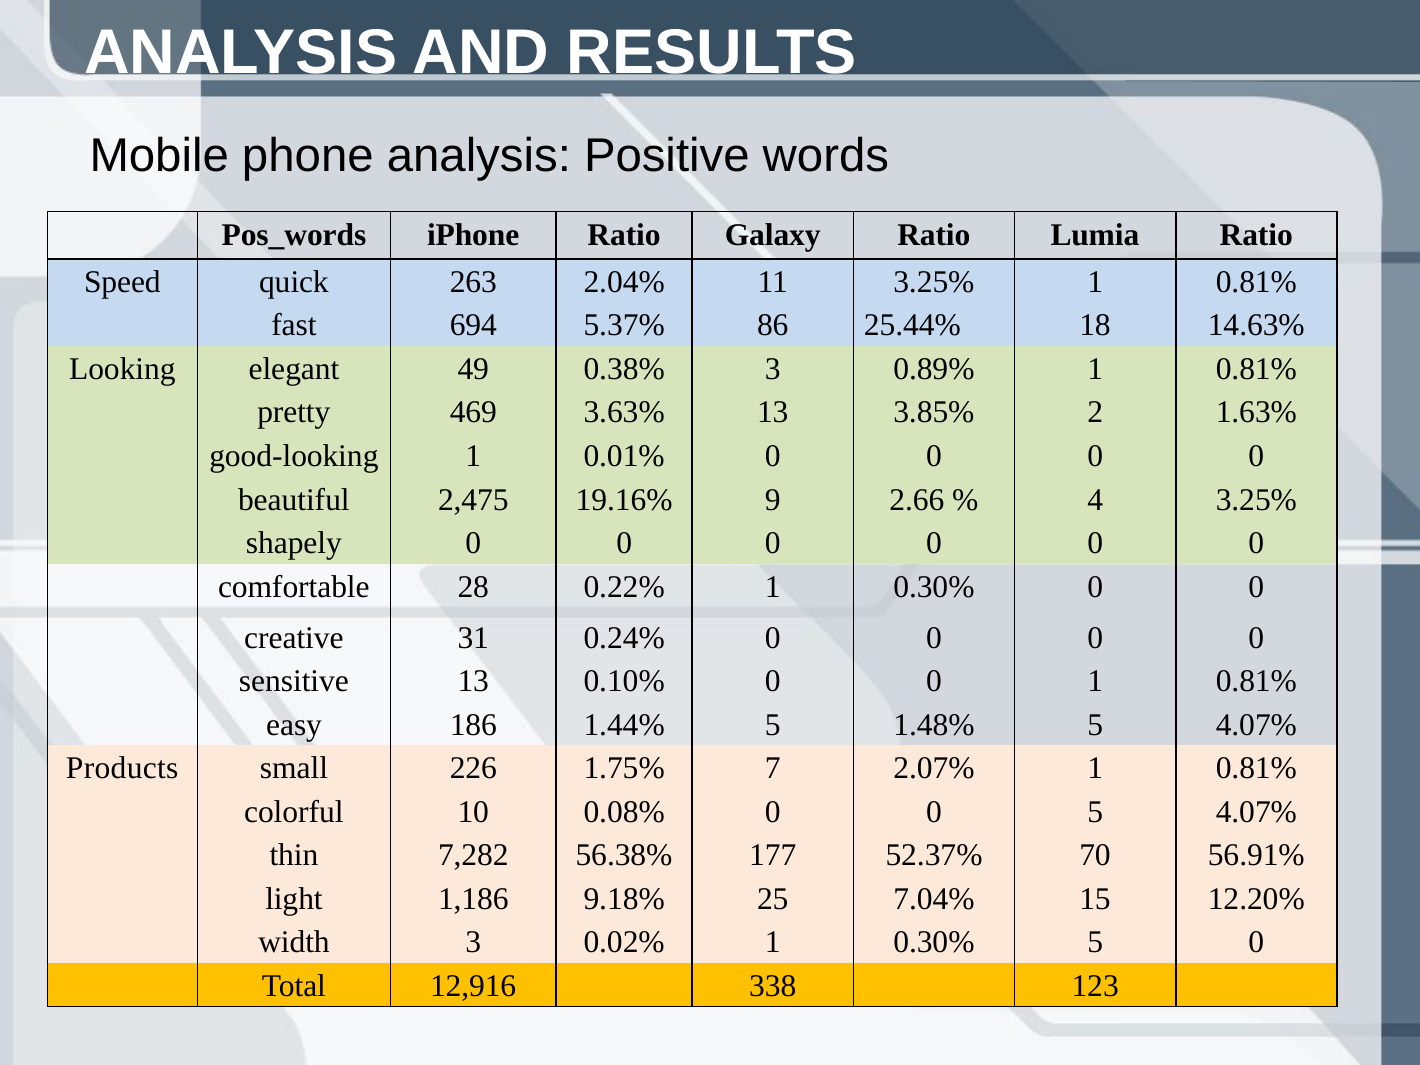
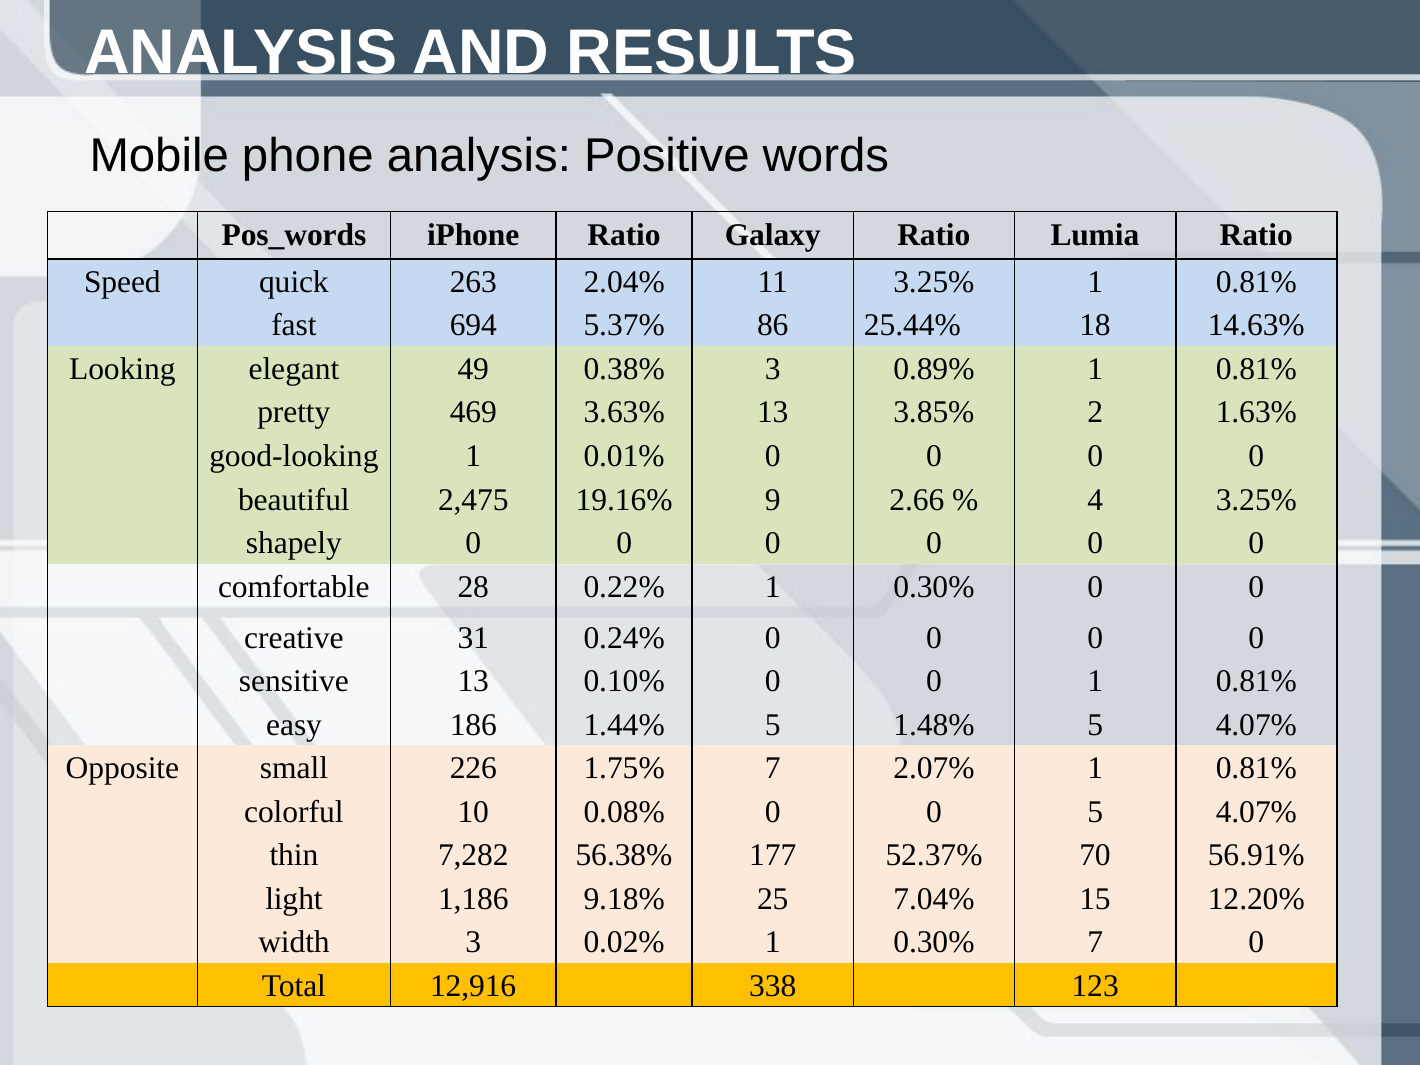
Products: Products -> Opposite (122, 768)
0.30% 5: 5 -> 7 (1095, 943)
